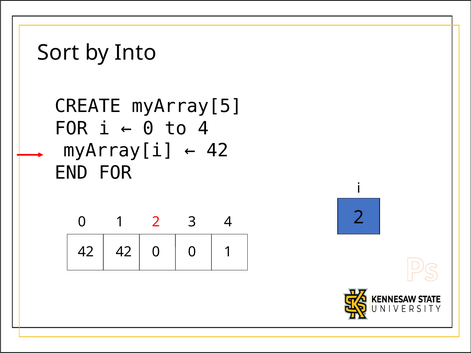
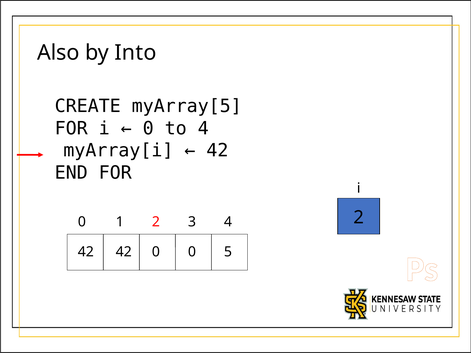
Sort: Sort -> Also (58, 53)
0 0 1: 1 -> 5 (228, 252)
